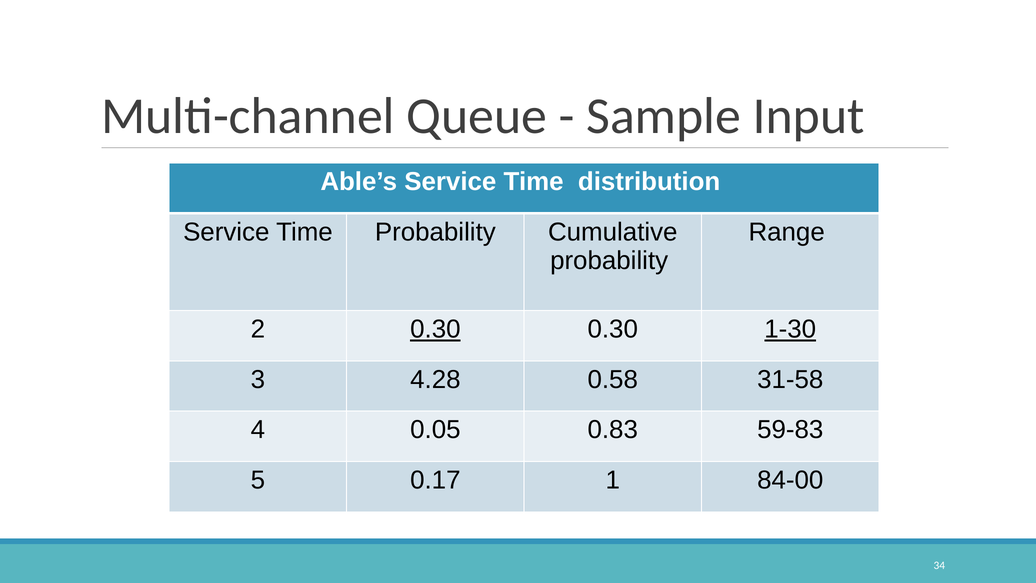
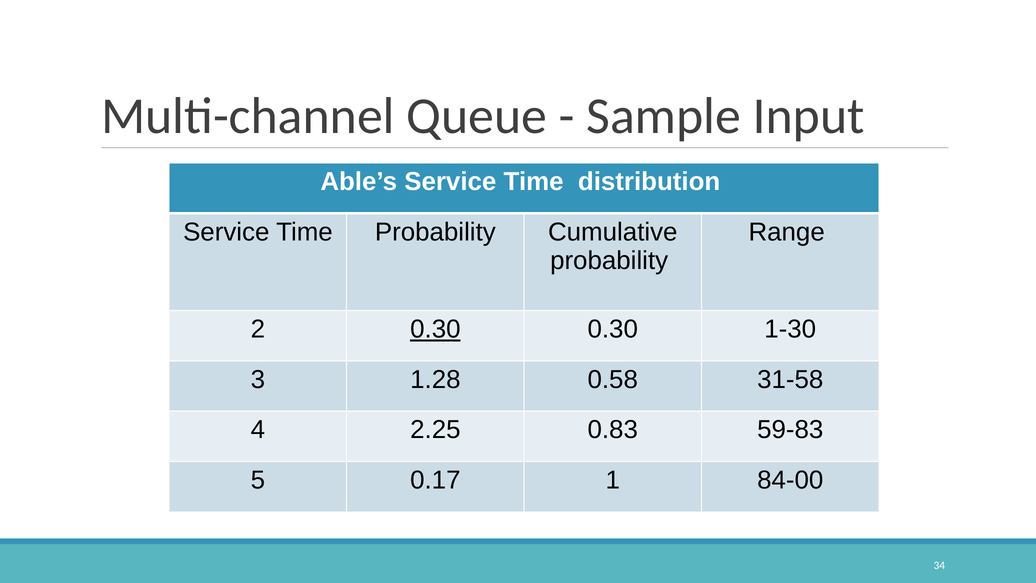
1-30 underline: present -> none (790, 329)
4.28: 4.28 -> 1.28 (435, 379)
0.05: 0.05 -> 2.25 (435, 430)
